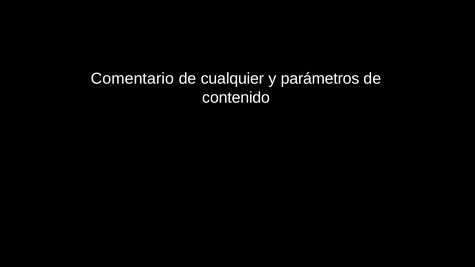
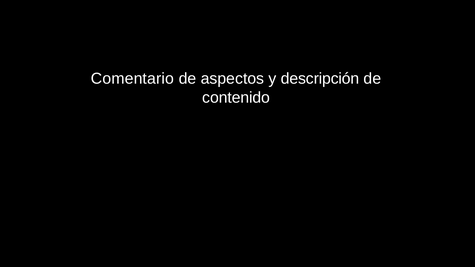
cualquier: cualquier -> aspectos (232, 79)
parámetros: parámetros -> descripción (320, 79)
